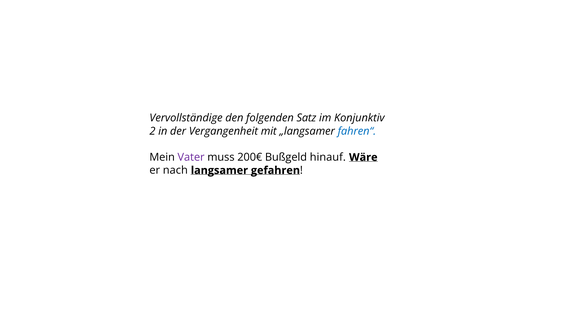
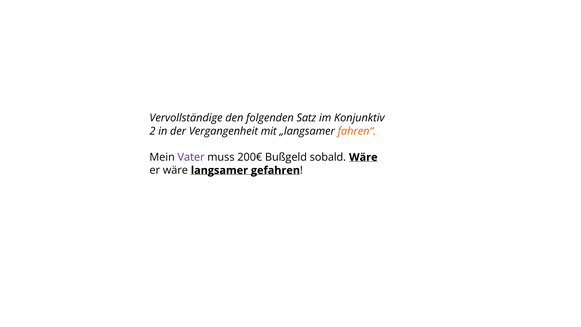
fahren“ colour: blue -> orange (357, 131)
hinauf: hinauf -> sobald (328, 157)
er nach: nach -> wäre (175, 170)
